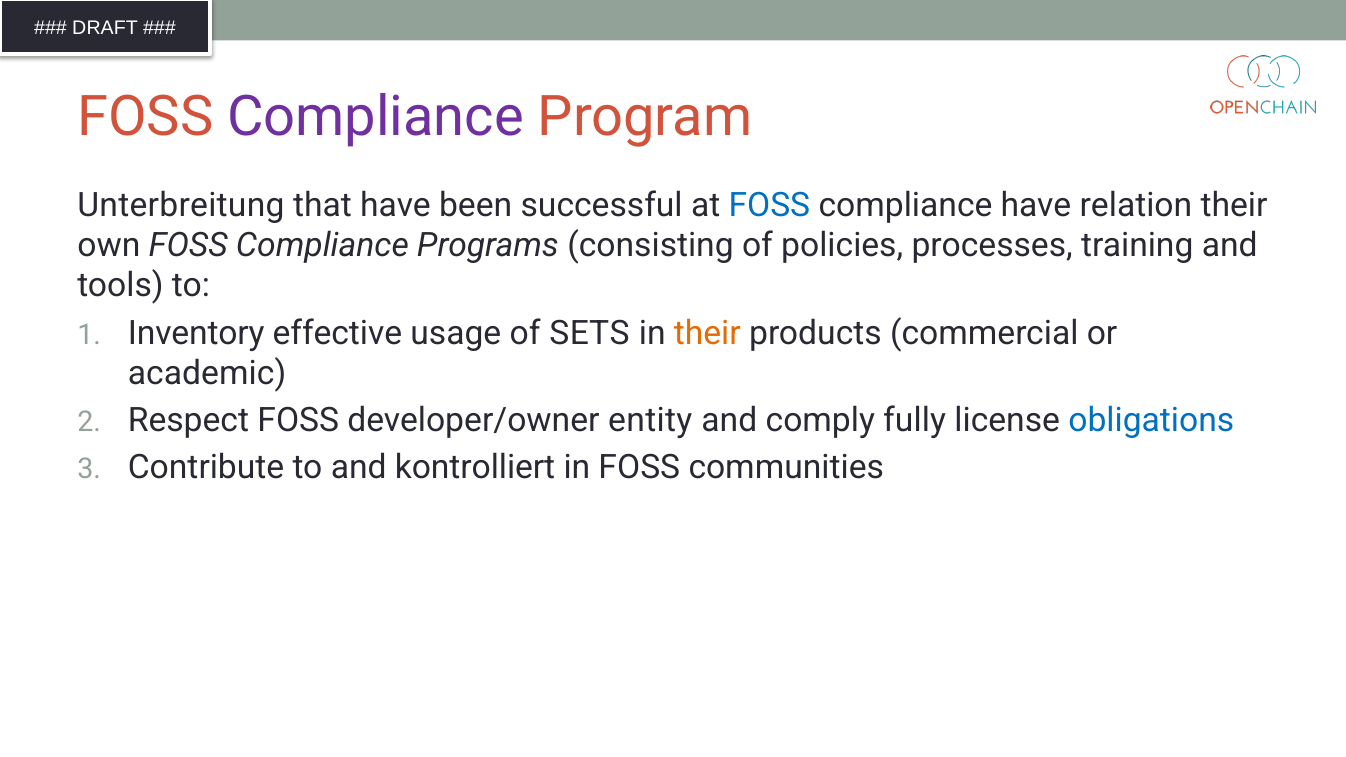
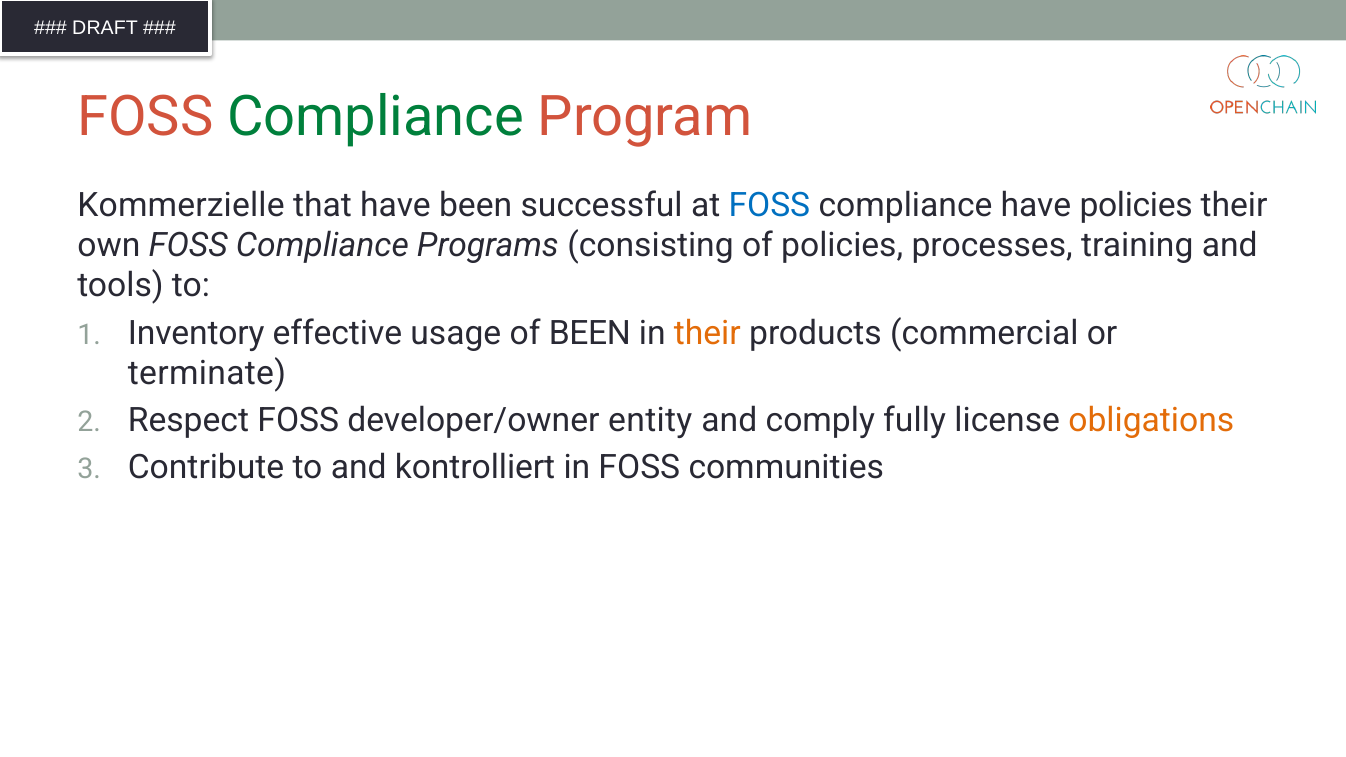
Compliance colour: purple -> green (376, 117)
Unterbreitung: Unterbreitung -> Kommerzielle (181, 205)
have relation: relation -> policies (1136, 205)
of SETS: SETS -> BEEN (590, 333)
academic: academic -> terminate (207, 373)
obligations colour: blue -> orange (1151, 420)
